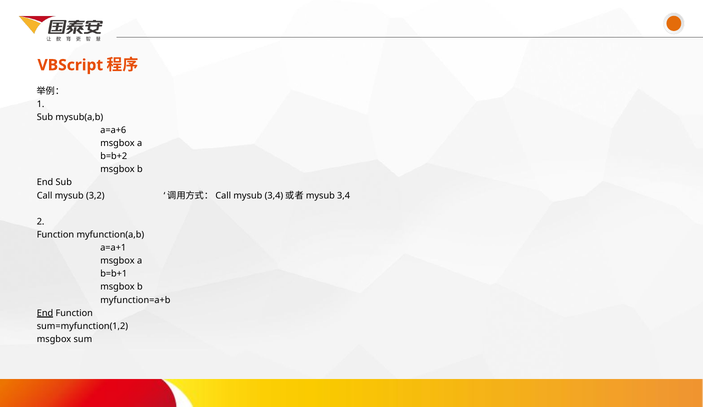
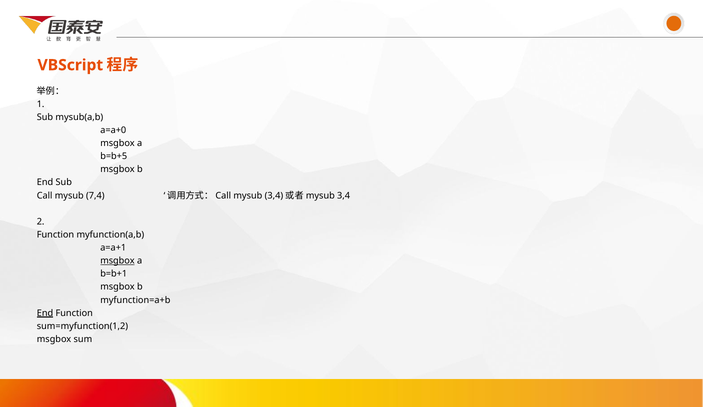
a=a+6: a=a+6 -> a=a+0 (113, 130)
b=b+2: b=b+2 -> b=b+5 (114, 156)
3,2: 3,2 -> 7,4 (95, 196)
msgbox underline: none -> present (117, 261)
